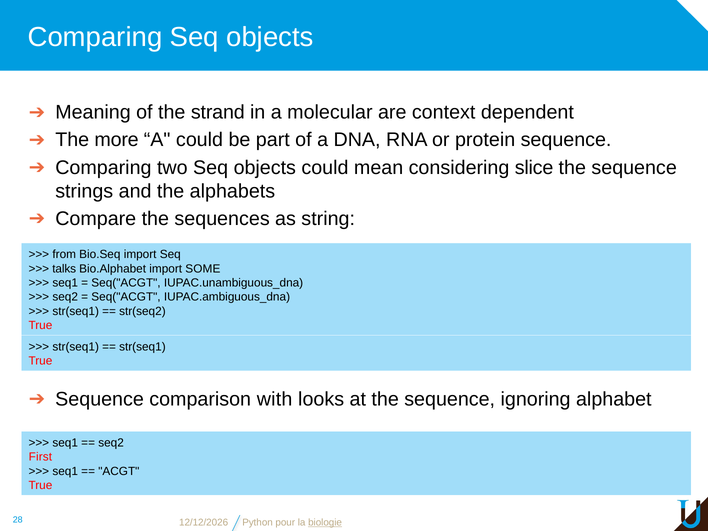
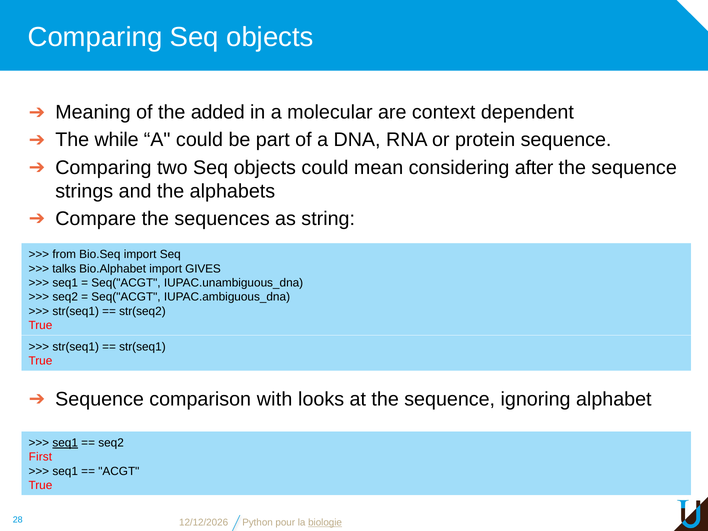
strand: strand -> added (218, 112)
more: more -> while (117, 140)
slice: slice -> after (534, 168)
SOME: SOME -> GIVES (203, 269)
seq1 underline: none -> present (65, 443)
